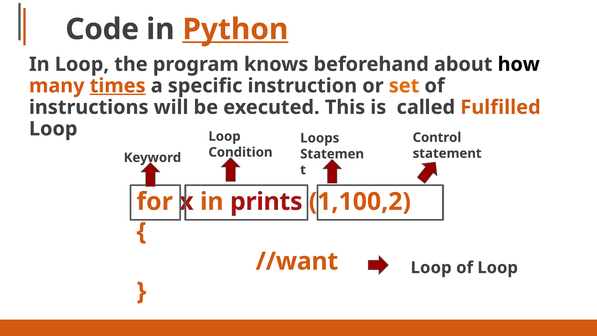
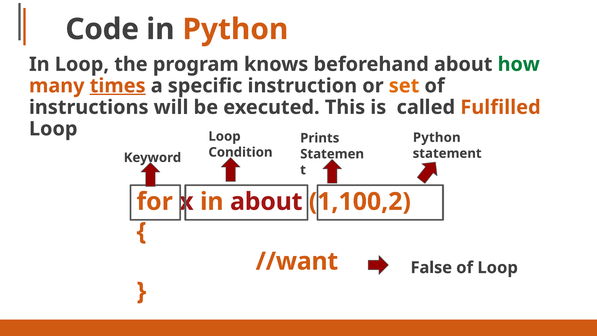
Python underline: present -> none (235, 29)
how colour: black -> green (519, 64)
Control: Control -> Python (437, 137)
Loops: Loops -> Prints (320, 138)
in prints: prints -> about (266, 202)
Loop: Loop -> False (431, 268)
